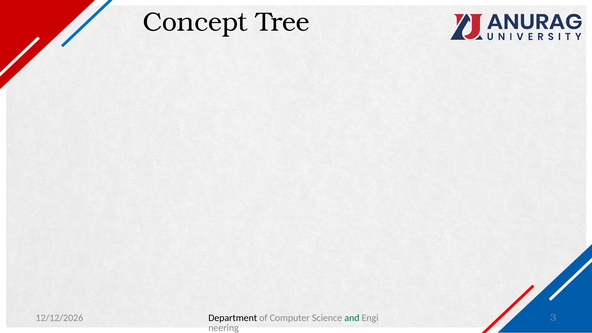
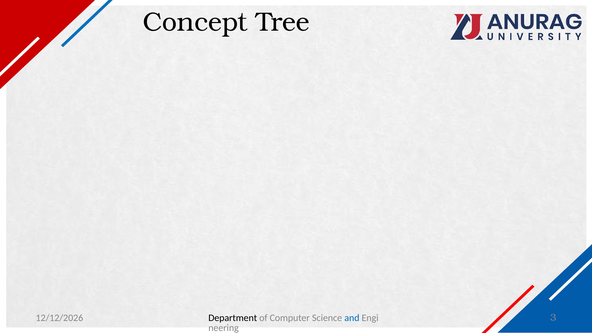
and colour: green -> blue (352, 318)
